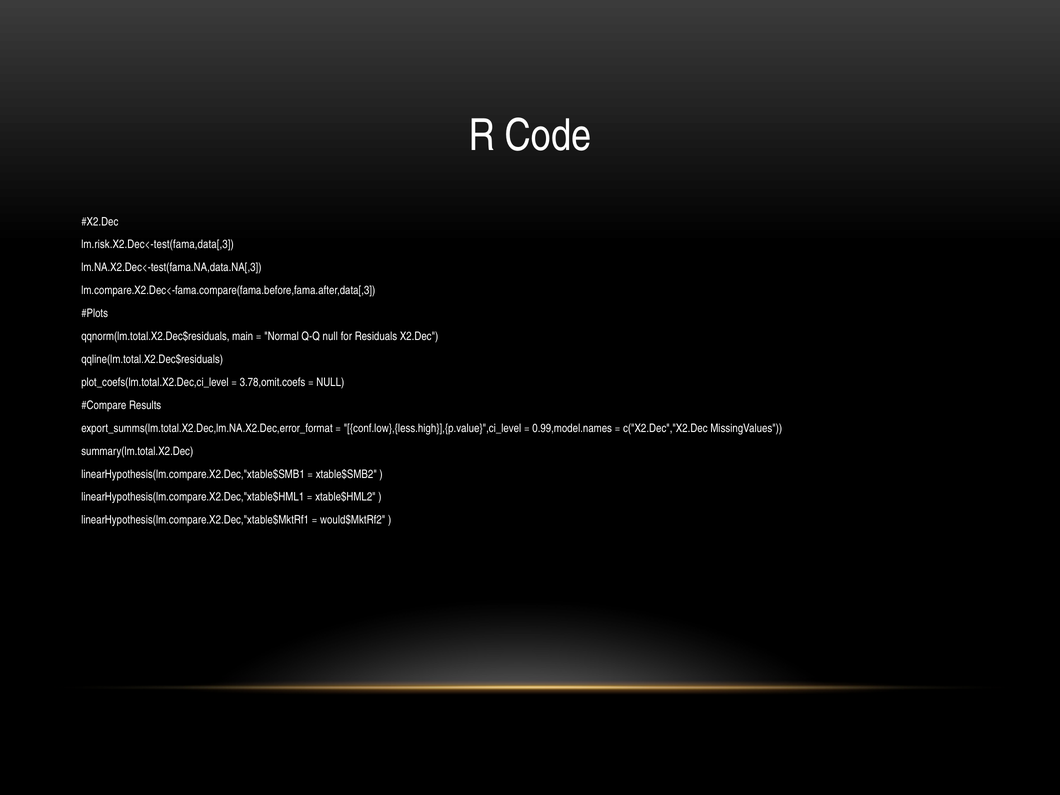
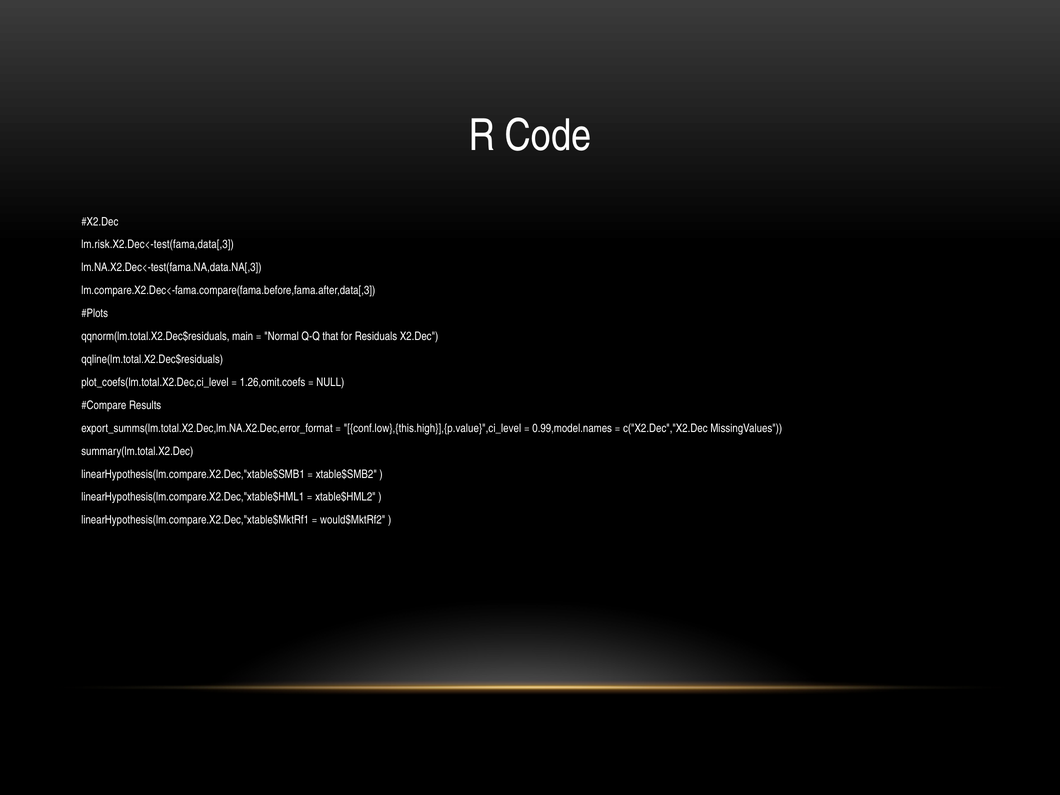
Q-Q null: null -> that (330, 336)
3.78,omit.coefs: 3.78,omit.coefs -> 1.26,omit.coefs (272, 382)
conf.low},{less.high}],{p.value}",ci_level: conf.low},{less.high}],{p.value}",ci_level -> conf.low},{this.high}],{p.value}",ci_level (432, 428)
